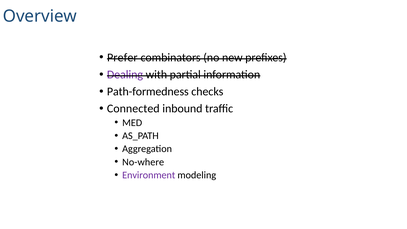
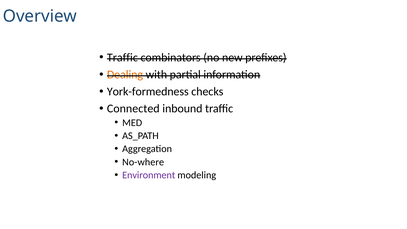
Prefer: Prefer -> Traffic (122, 58)
Dealing colour: purple -> orange (125, 75)
Path-formedness: Path-formedness -> York-formedness (148, 92)
